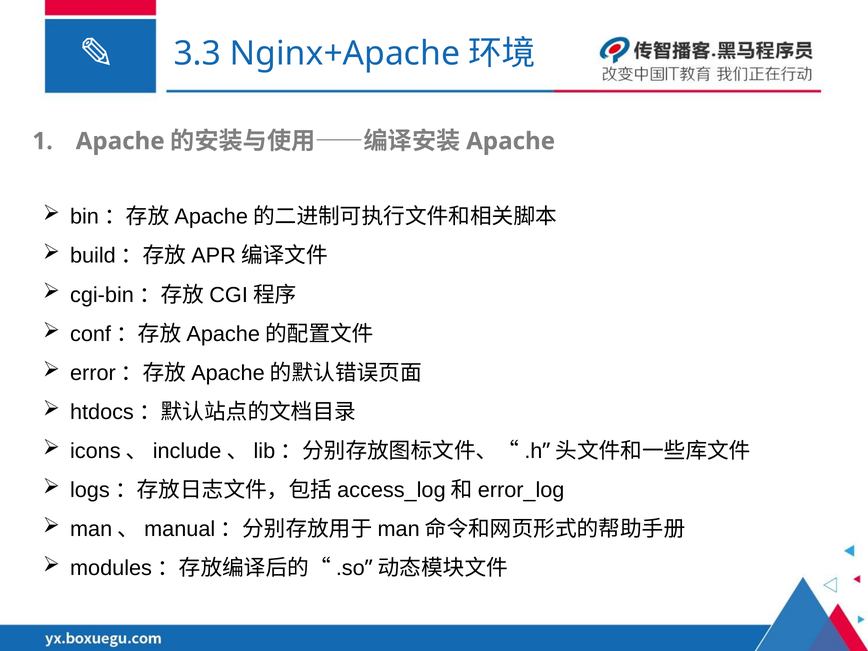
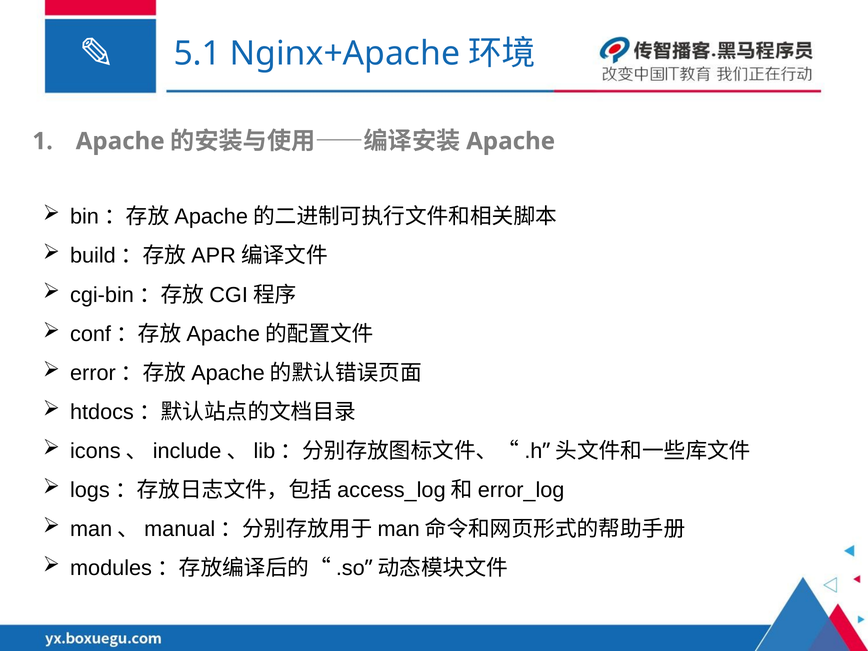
3.3: 3.3 -> 5.1 (197, 54)
